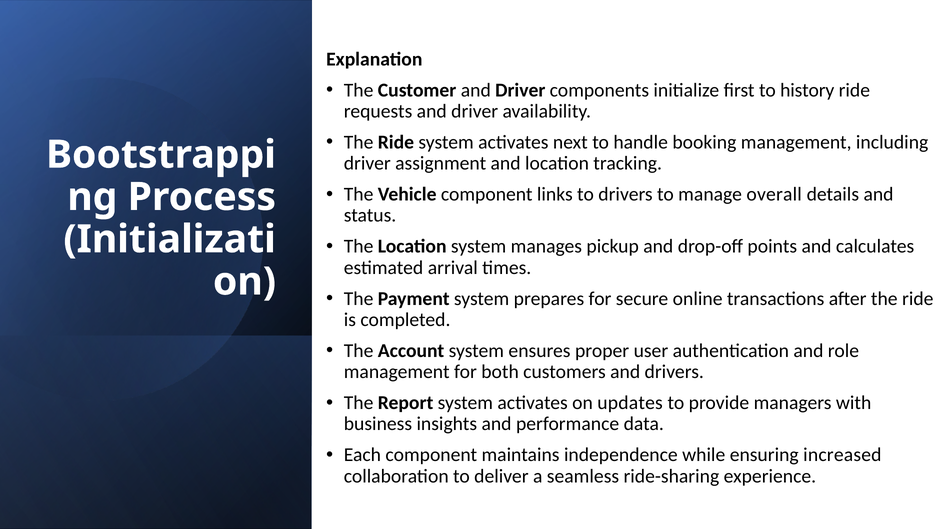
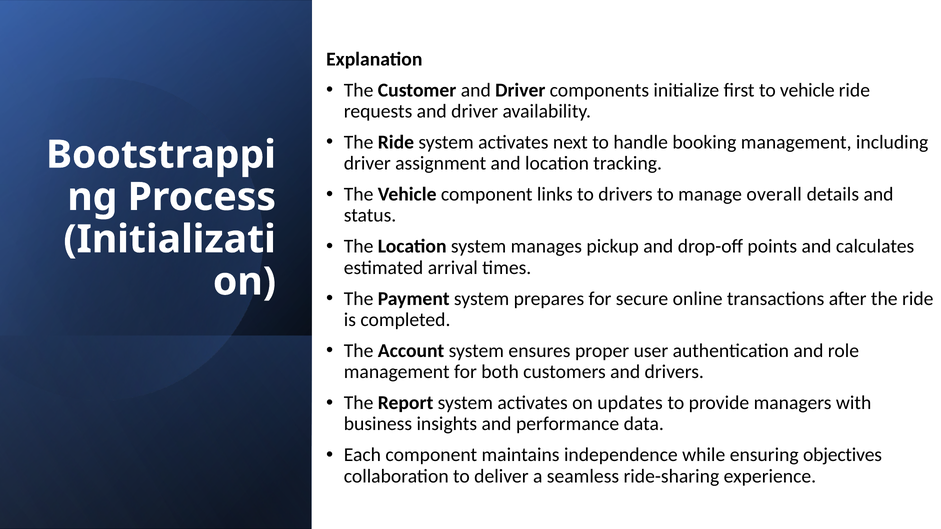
to history: history -> vehicle (807, 90)
increased: increased -> objectives (843, 455)
